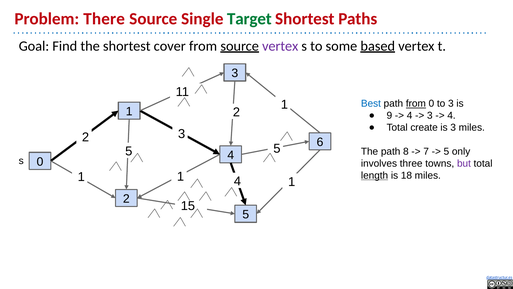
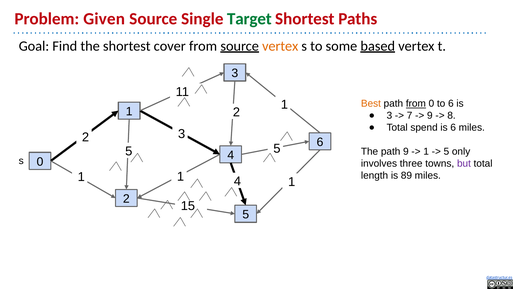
There: There -> Given (104, 19)
vertex colour: purple -> orange (280, 46)
Best colour: blue -> orange (371, 103)
to 3: 3 -> 6 (451, 103)
9: 9 -> 3 (389, 115)
4: 4 -> 7 (410, 115)
3: 3 -> 9 (430, 115)
4: 4 -> 8 (452, 115)
create: create -> spend (424, 127)
is 3: 3 -> 6 (453, 127)
path 8: 8 -> 9 (406, 151)
7: 7 -> 1 (426, 151)
length underline: present -> none (375, 175)
18: 18 -> 89 (406, 175)
